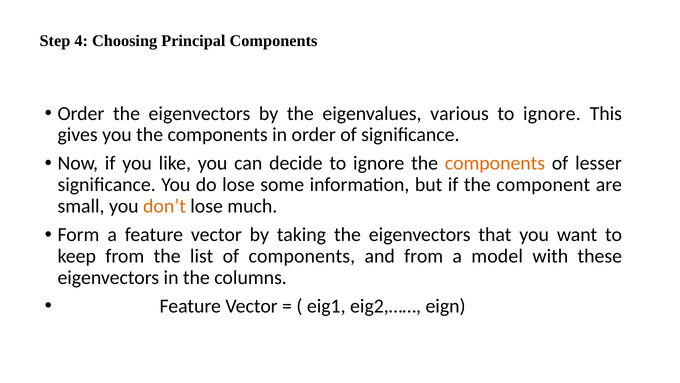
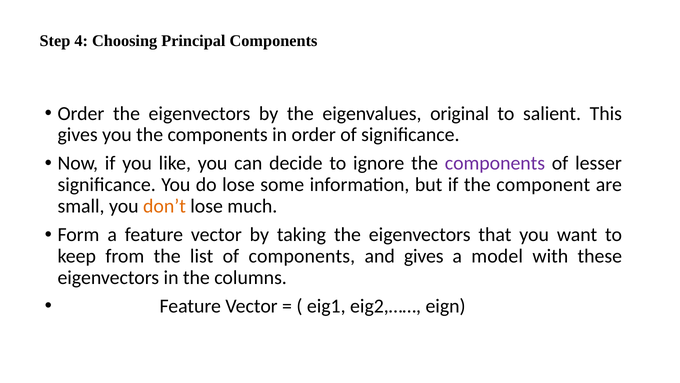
various: various -> original (460, 113)
ignore: ignore -> salient (552, 113)
components colour: orange -> purple (495, 163)
and from: from -> gives (424, 256)
